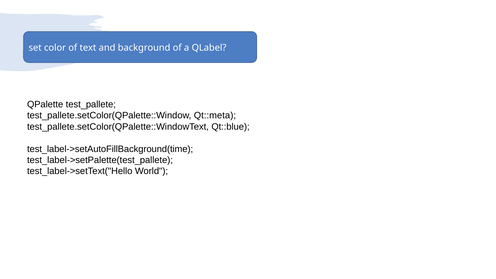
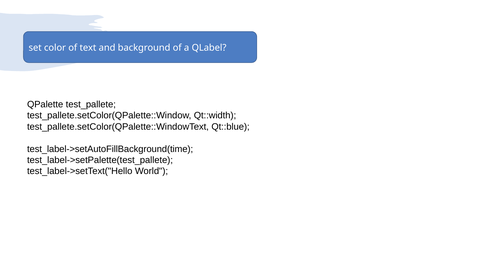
Qt::meta: Qt::meta -> Qt::width (215, 115)
